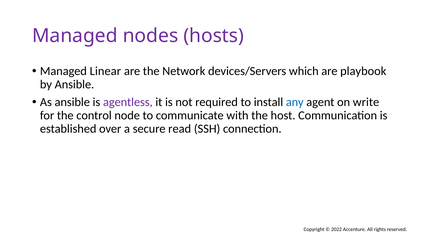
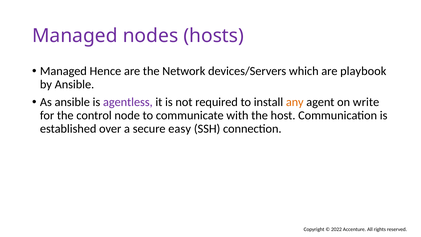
Linear: Linear -> Hence (105, 71)
any colour: blue -> orange (295, 102)
read: read -> easy (180, 129)
